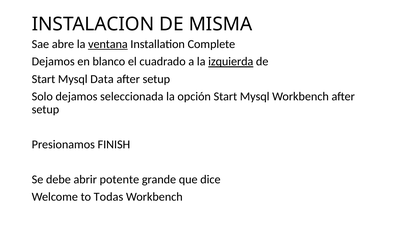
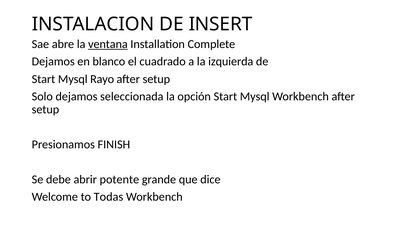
MISMA: MISMA -> INSERT (221, 24)
izquierda underline: present -> none (231, 62)
Data: Data -> Rayo (102, 79)
